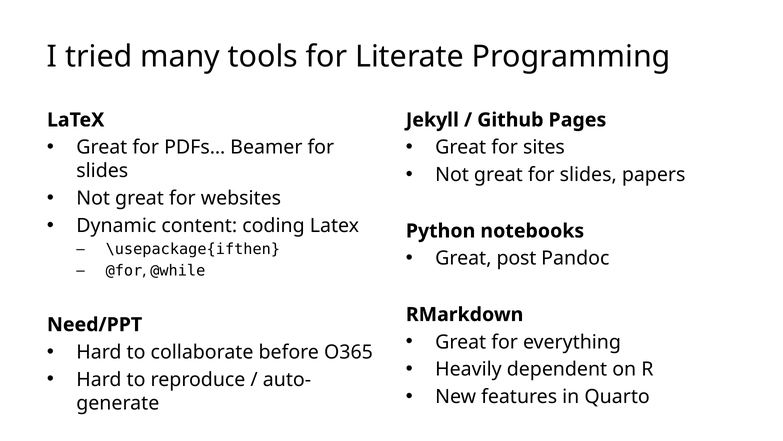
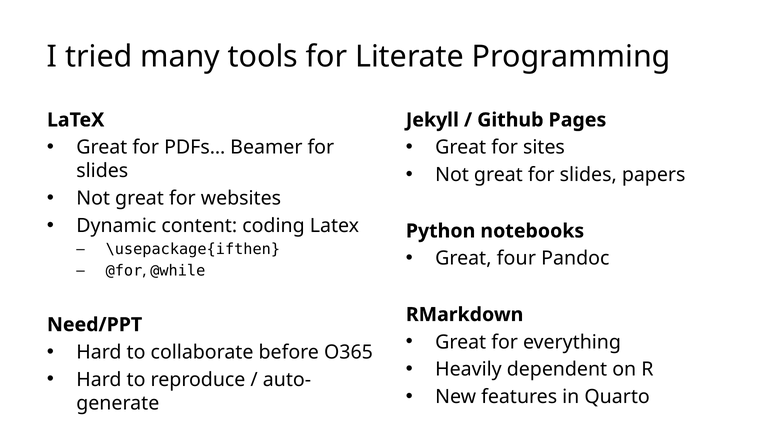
post: post -> four (516, 258)
